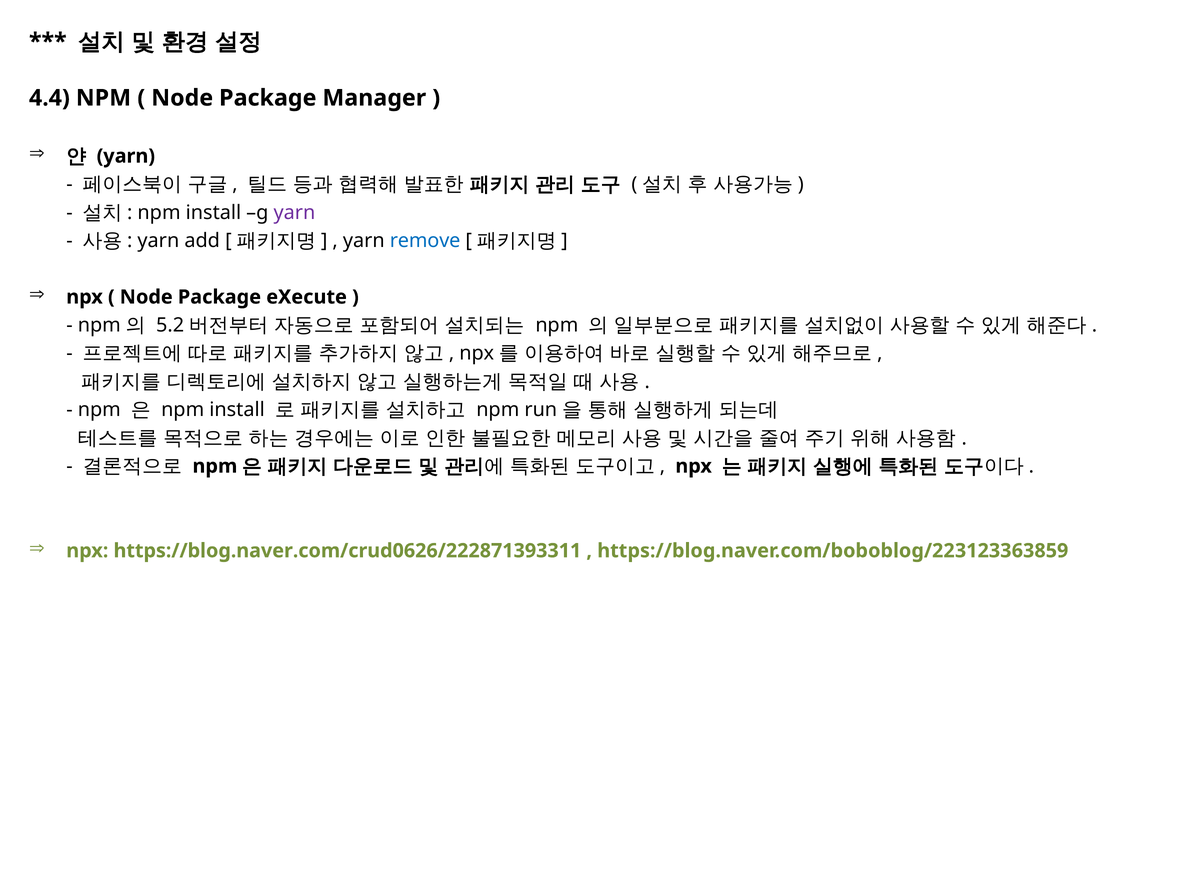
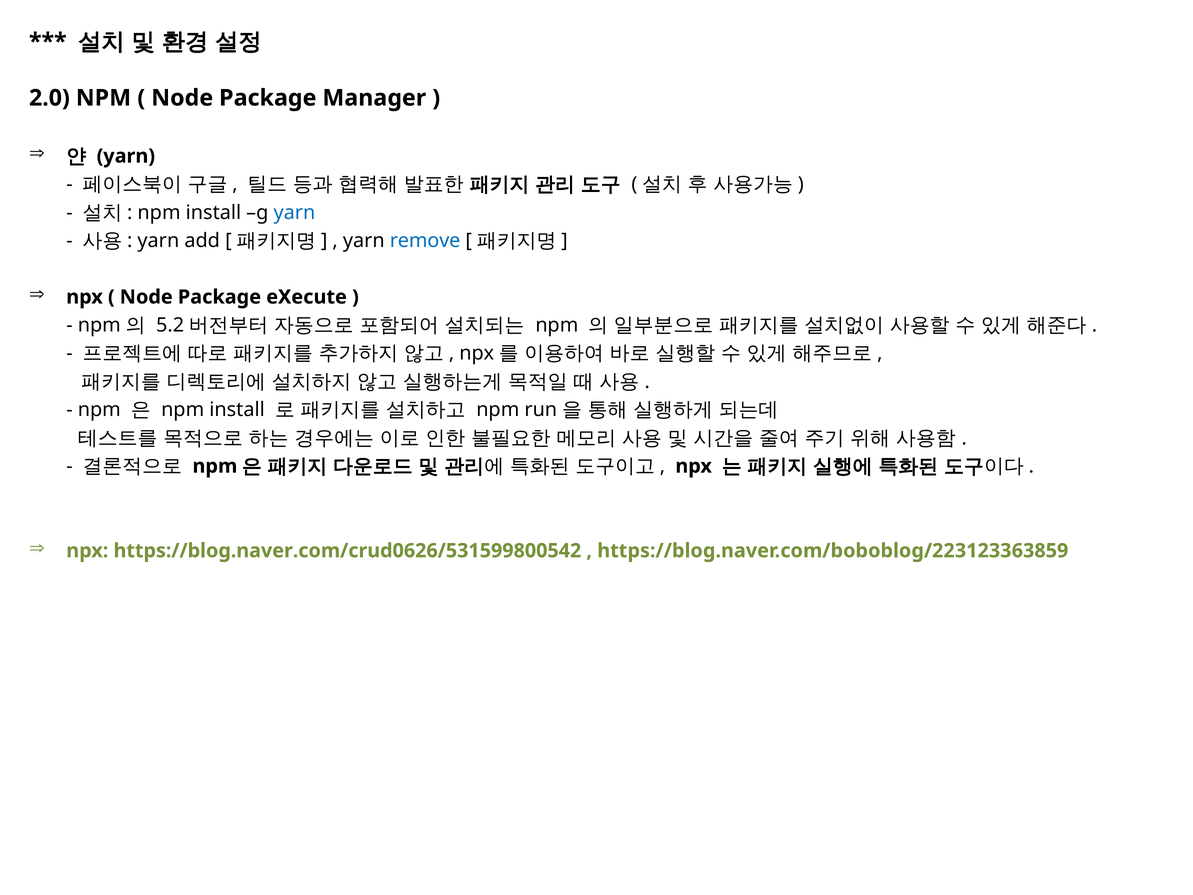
4.4: 4.4 -> 2.0 (49, 98)
yarn colour: purple -> blue (294, 212)
https://blog.naver.com/crud0626/222871393311: https://blog.naver.com/crud0626/222871393311 -> https://blog.naver.com/crud0626/531599800542 (347, 551)
